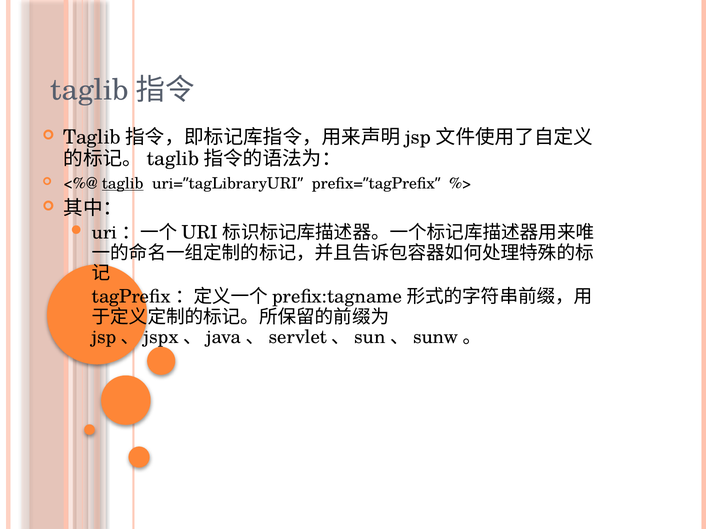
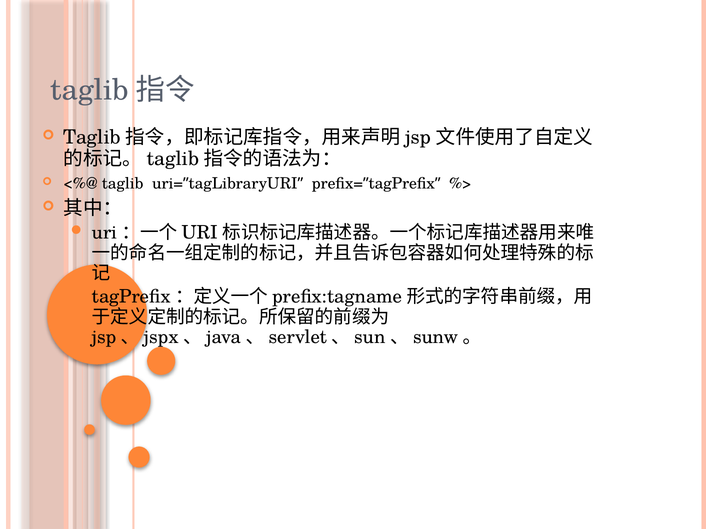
taglib underline: present -> none (123, 184)
